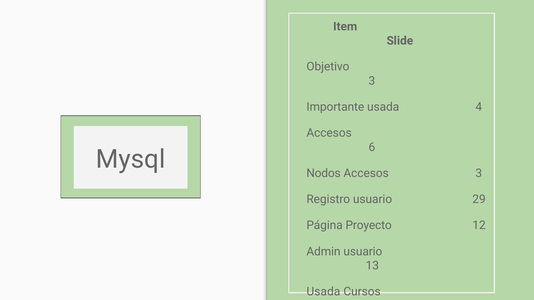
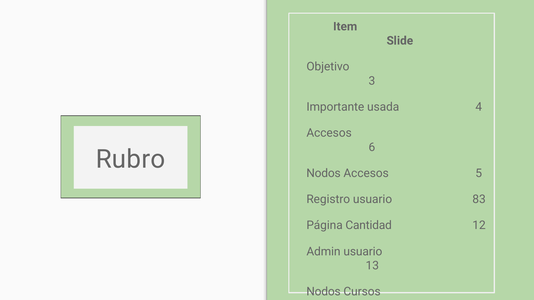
Mysql: Mysql -> Rubro (130, 159)
Accesos 3: 3 -> 5 (479, 174)
29: 29 -> 83 (479, 200)
Proyecto: Proyecto -> Cantidad (369, 226)
Usada: Usada -> Nodos (324, 292)
